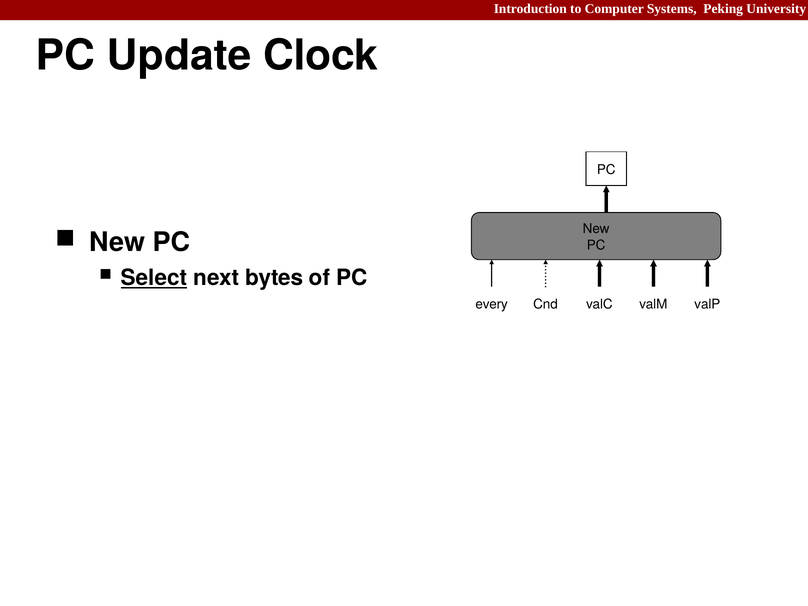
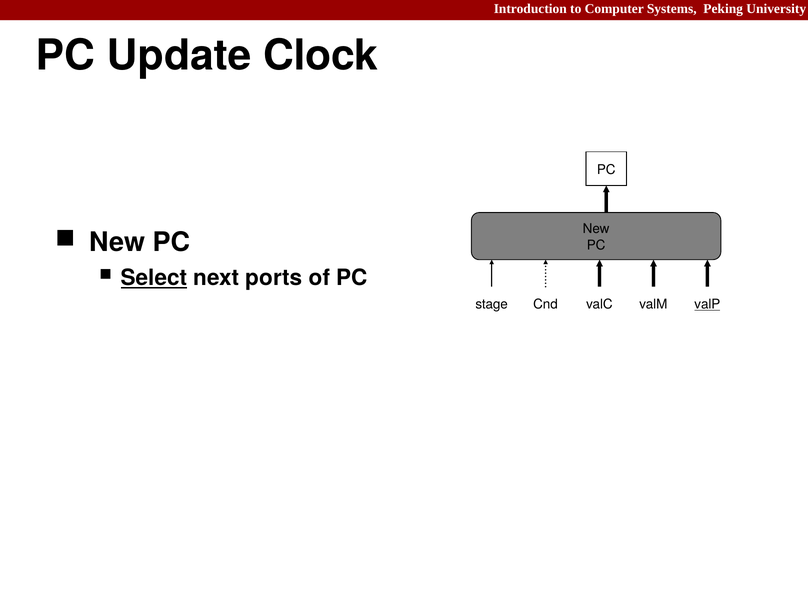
bytes: bytes -> ports (274, 278)
every: every -> stage (492, 304)
valP underline: none -> present (707, 304)
